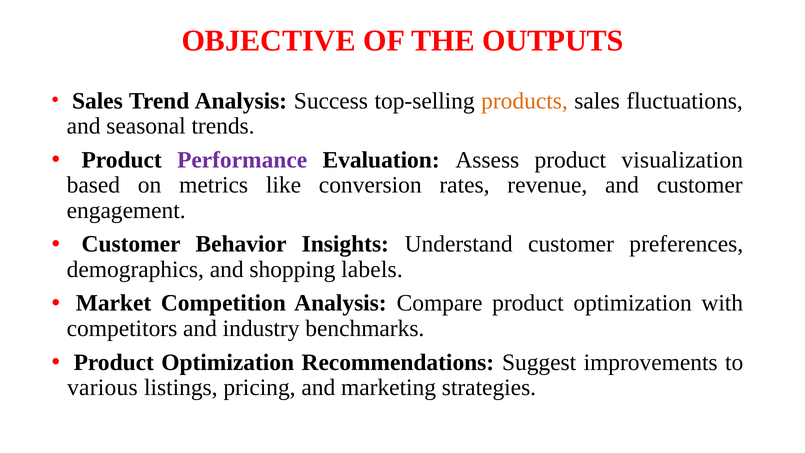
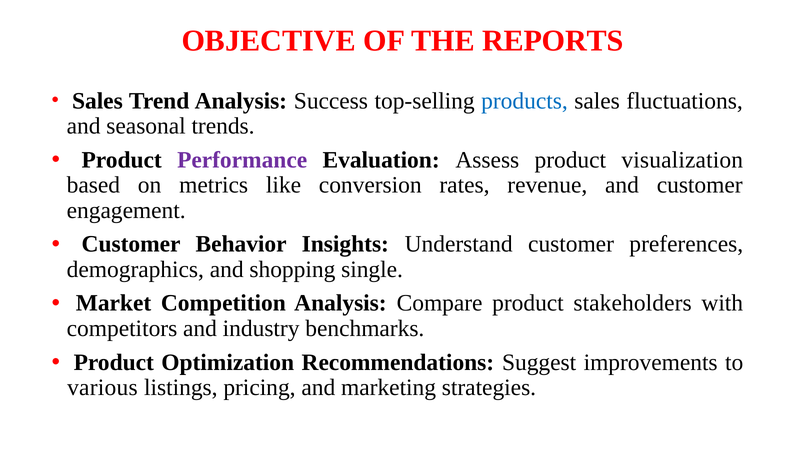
OUTPUTS: OUTPUTS -> REPORTS (553, 41)
products colour: orange -> blue (524, 101)
labels: labels -> single (372, 269)
Compare product optimization: optimization -> stakeholders (633, 303)
